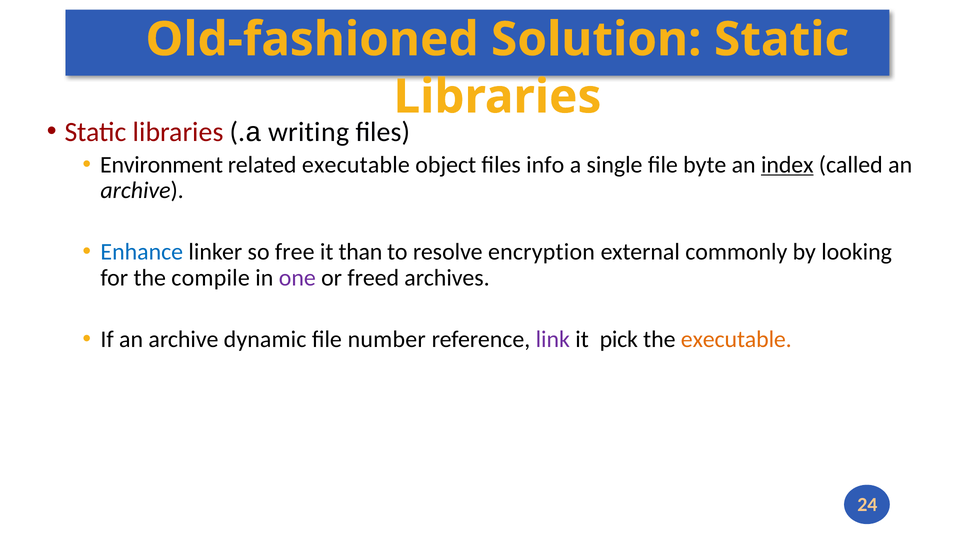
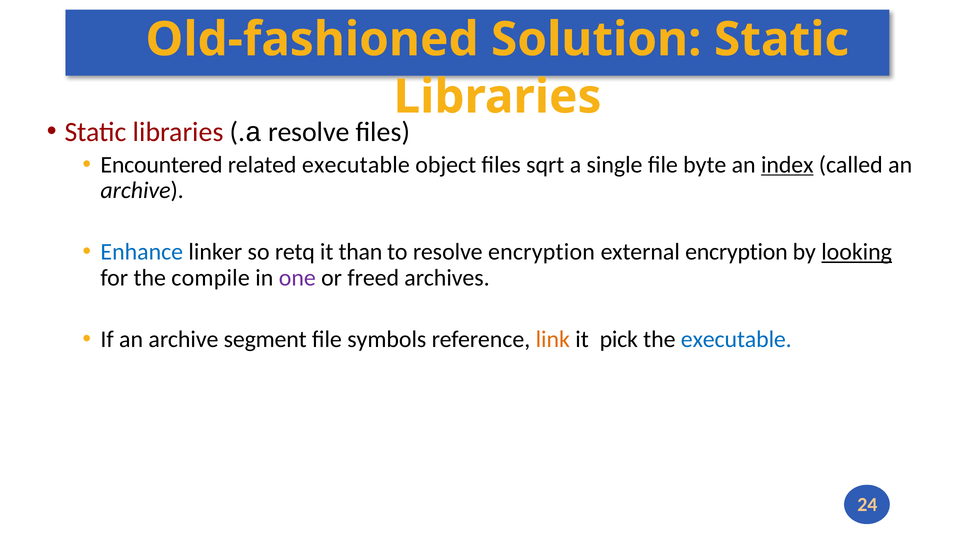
.a writing: writing -> resolve (309, 132)
Environment: Environment -> Encountered (162, 165)
info: info -> sqrt (545, 165)
free: free -> retq (295, 252)
external commonly: commonly -> encryption (736, 252)
looking underline: none -> present (857, 252)
dynamic: dynamic -> segment (265, 339)
number: number -> symbols (387, 339)
link colour: purple -> orange (553, 339)
executable colour: orange -> blue (736, 339)
